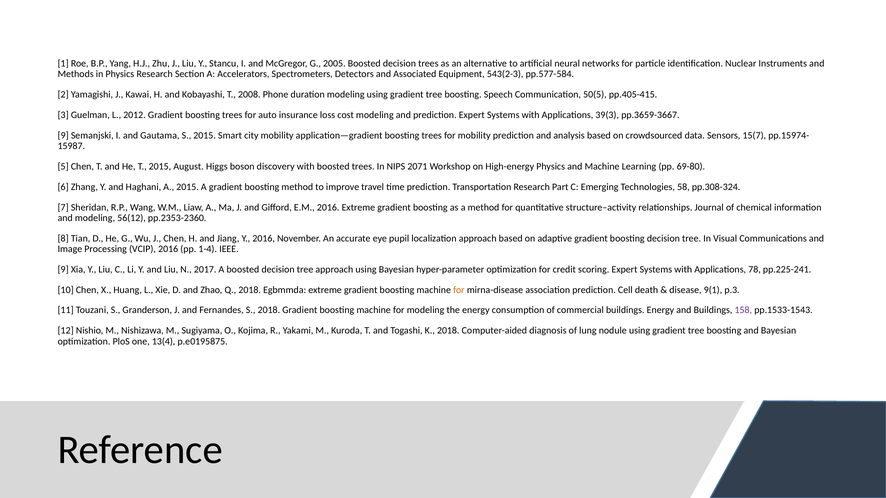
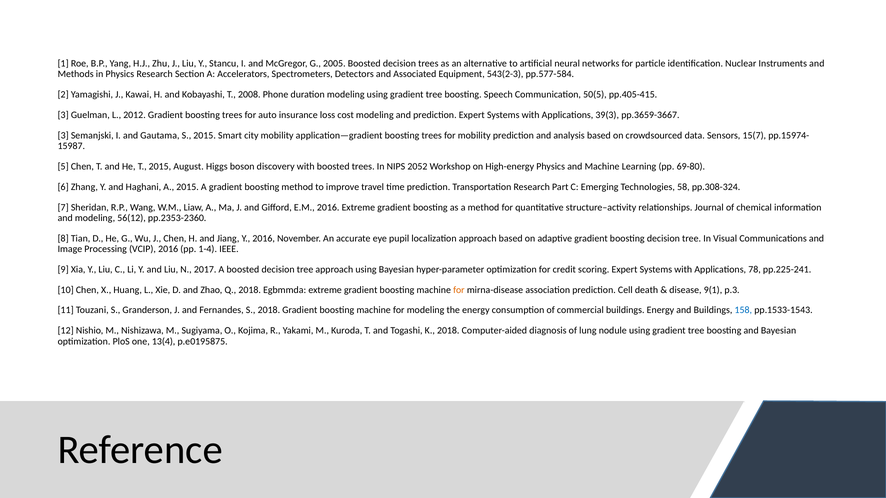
9: 9 -> 3 (63, 136)
2071: 2071 -> 2052 (417, 167)
158 colour: purple -> blue (743, 310)
